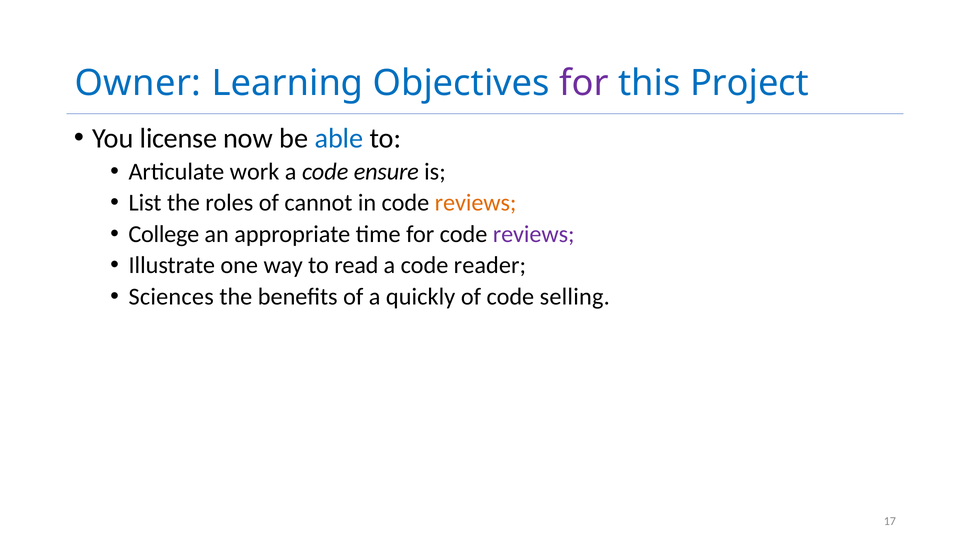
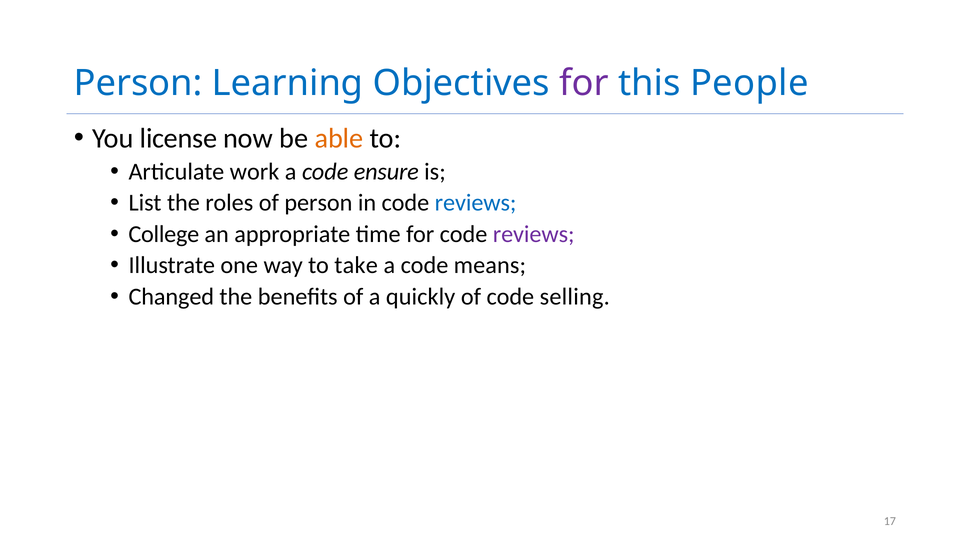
Owner: Owner -> Person (138, 83)
Project: Project -> People (749, 83)
able colour: blue -> orange (339, 138)
of cannot: cannot -> person (318, 203)
reviews colour: orange -> blue (476, 203)
read: read -> take (356, 265)
reader: reader -> means (490, 265)
Sciences: Sciences -> Changed (171, 296)
